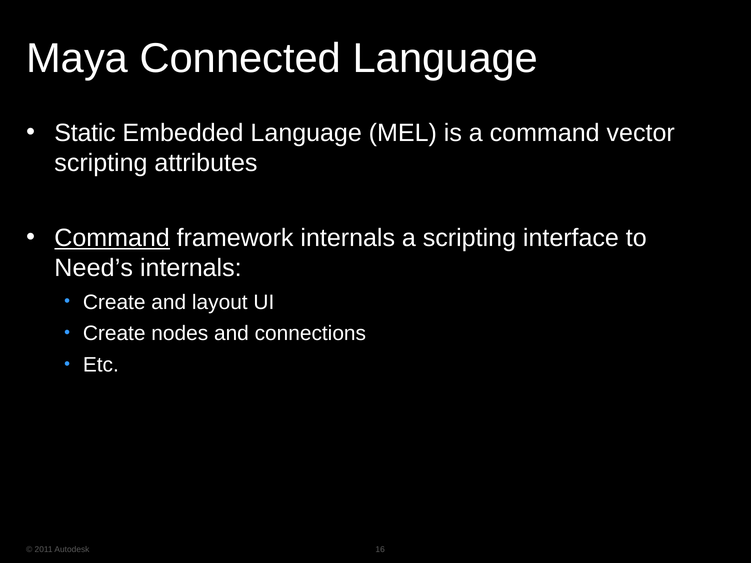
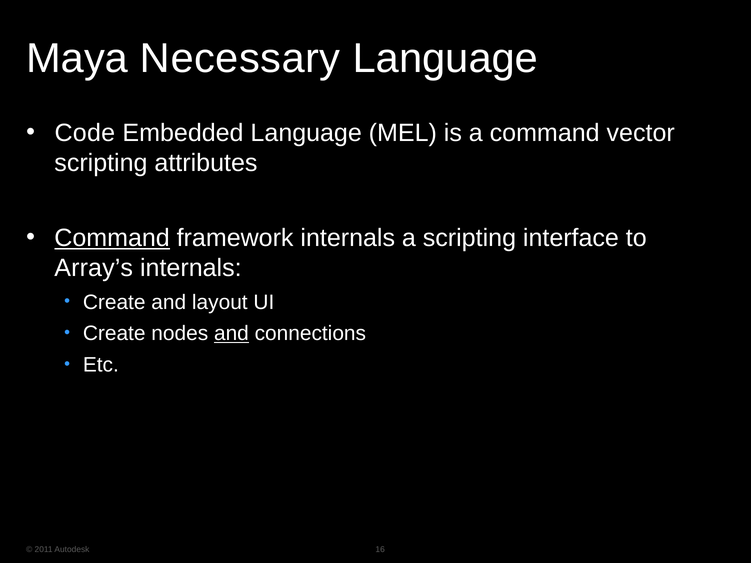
Connected: Connected -> Necessary (240, 59)
Static: Static -> Code (85, 133)
Need’s: Need’s -> Array’s (94, 268)
and underline: none -> present (231, 334)
